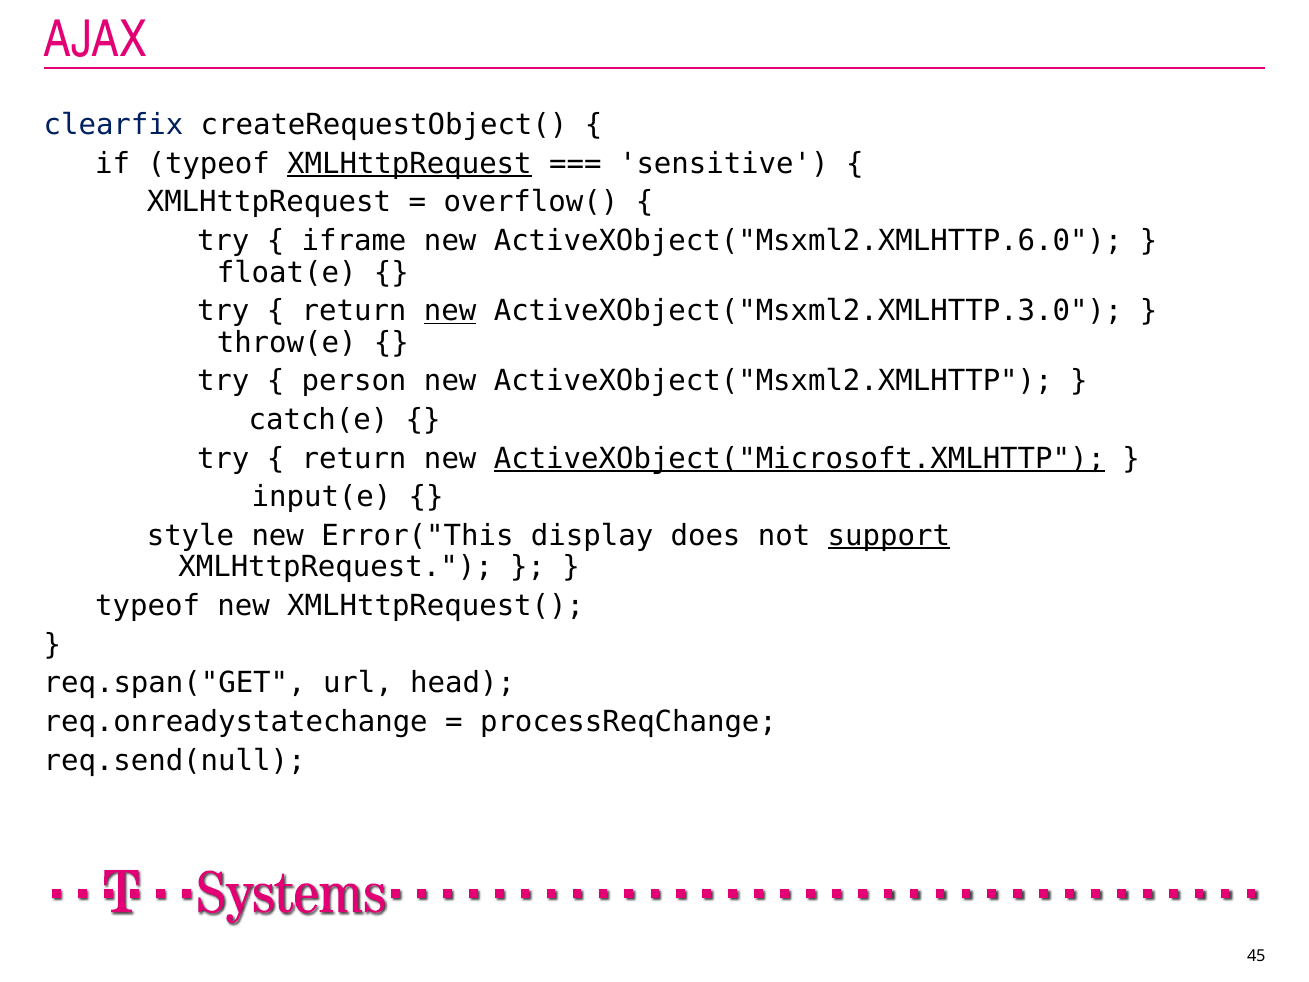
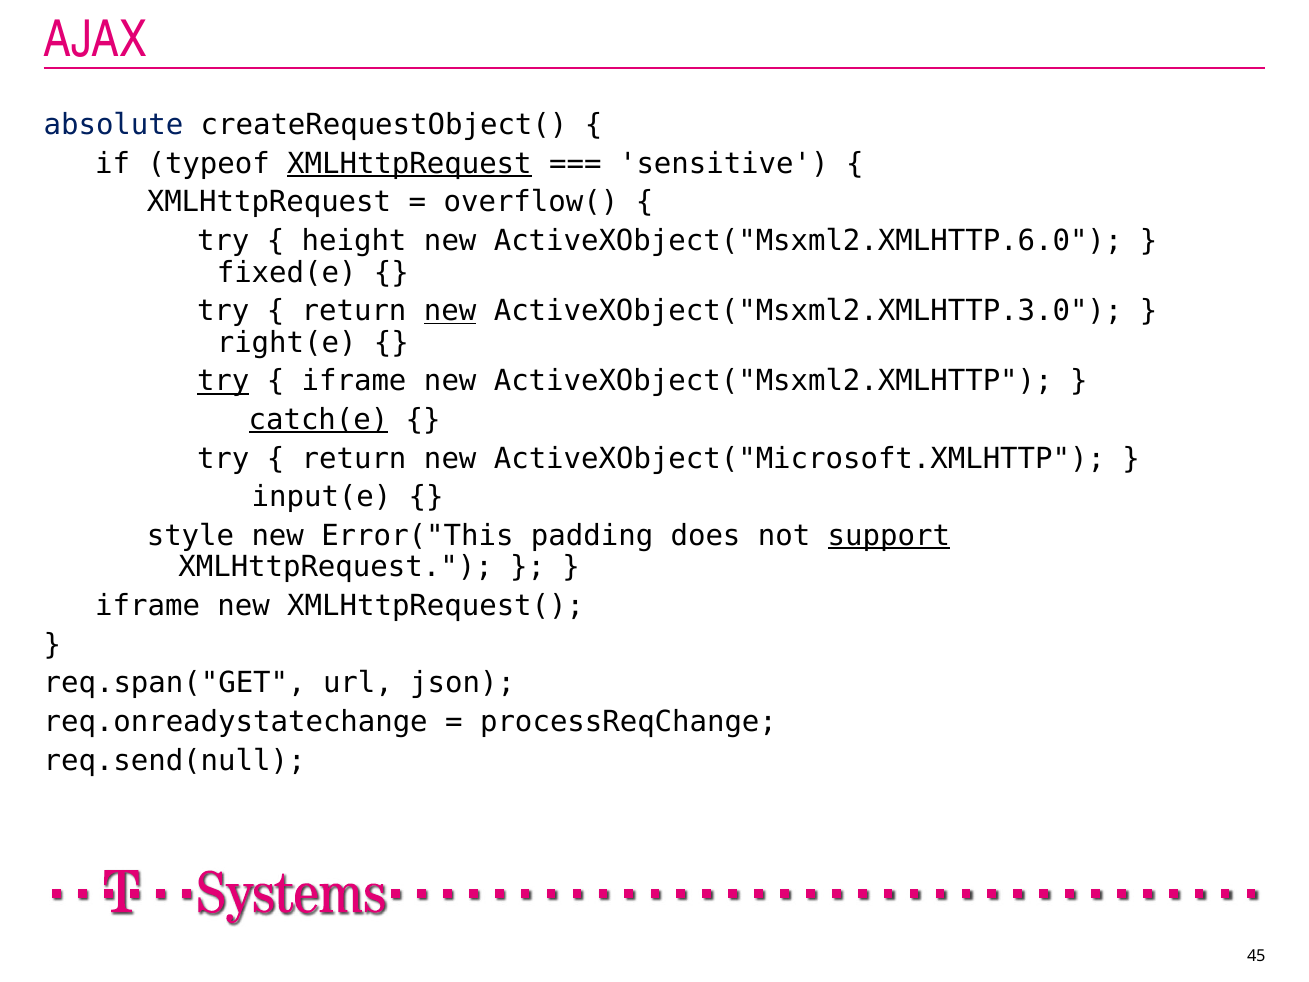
clearfix: clearfix -> absolute (113, 125)
iframe: iframe -> height (354, 241)
float(e: float(e -> fixed(e (287, 272)
throw(e: throw(e -> right(e (287, 342)
try underline: none -> present (223, 381)
person: person -> iframe (354, 381)
catch(e underline: none -> present (319, 420)
ActiveXObject("Microsoft.XMLHTTP underline: present -> none (799, 458)
display: display -> padding (592, 536)
typeof: typeof -> iframe (148, 606)
head: head -> json (463, 683)
